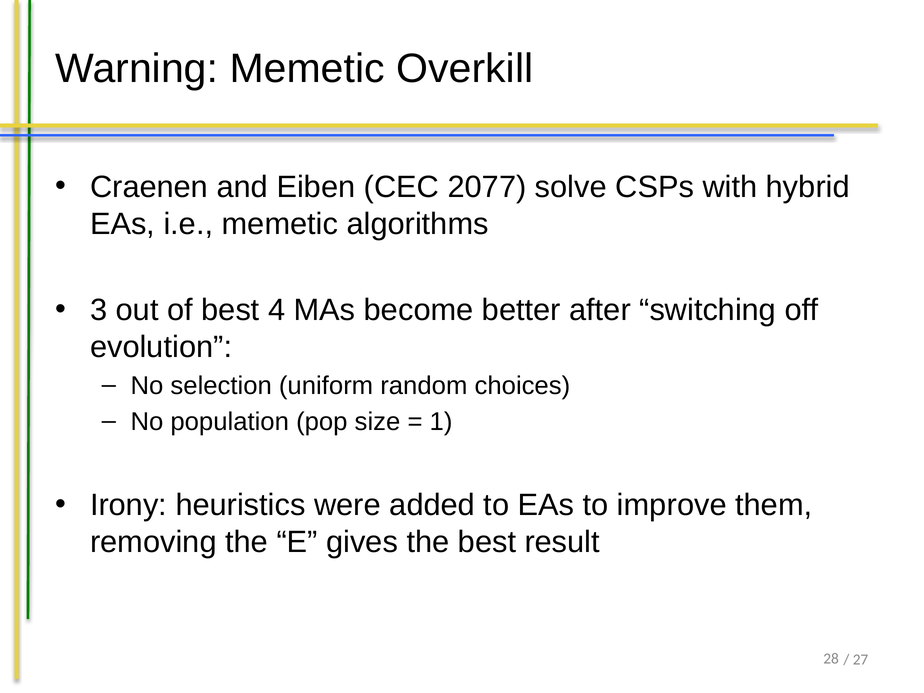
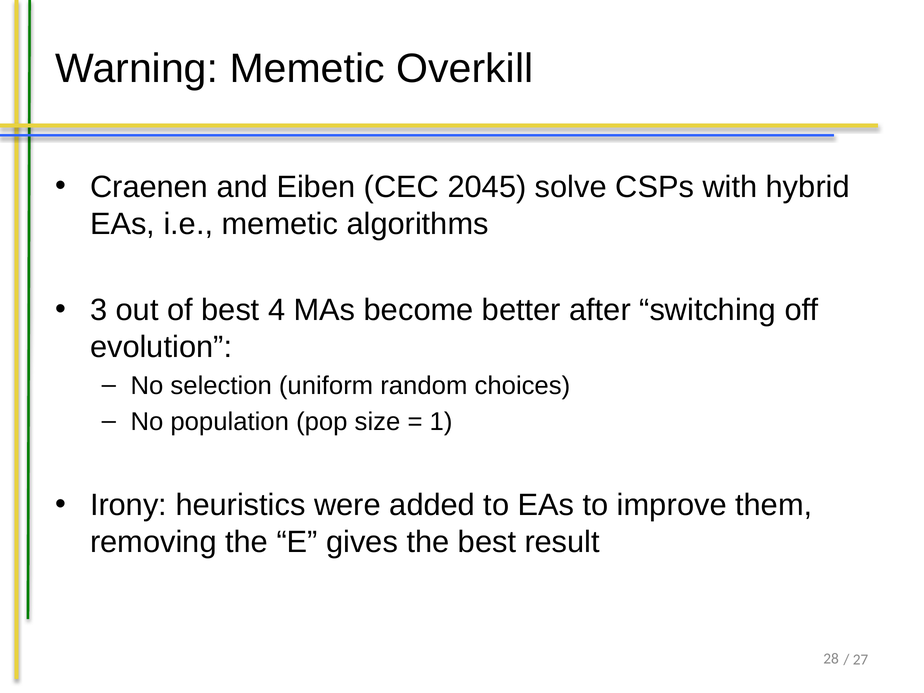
2077: 2077 -> 2045 (487, 187)
